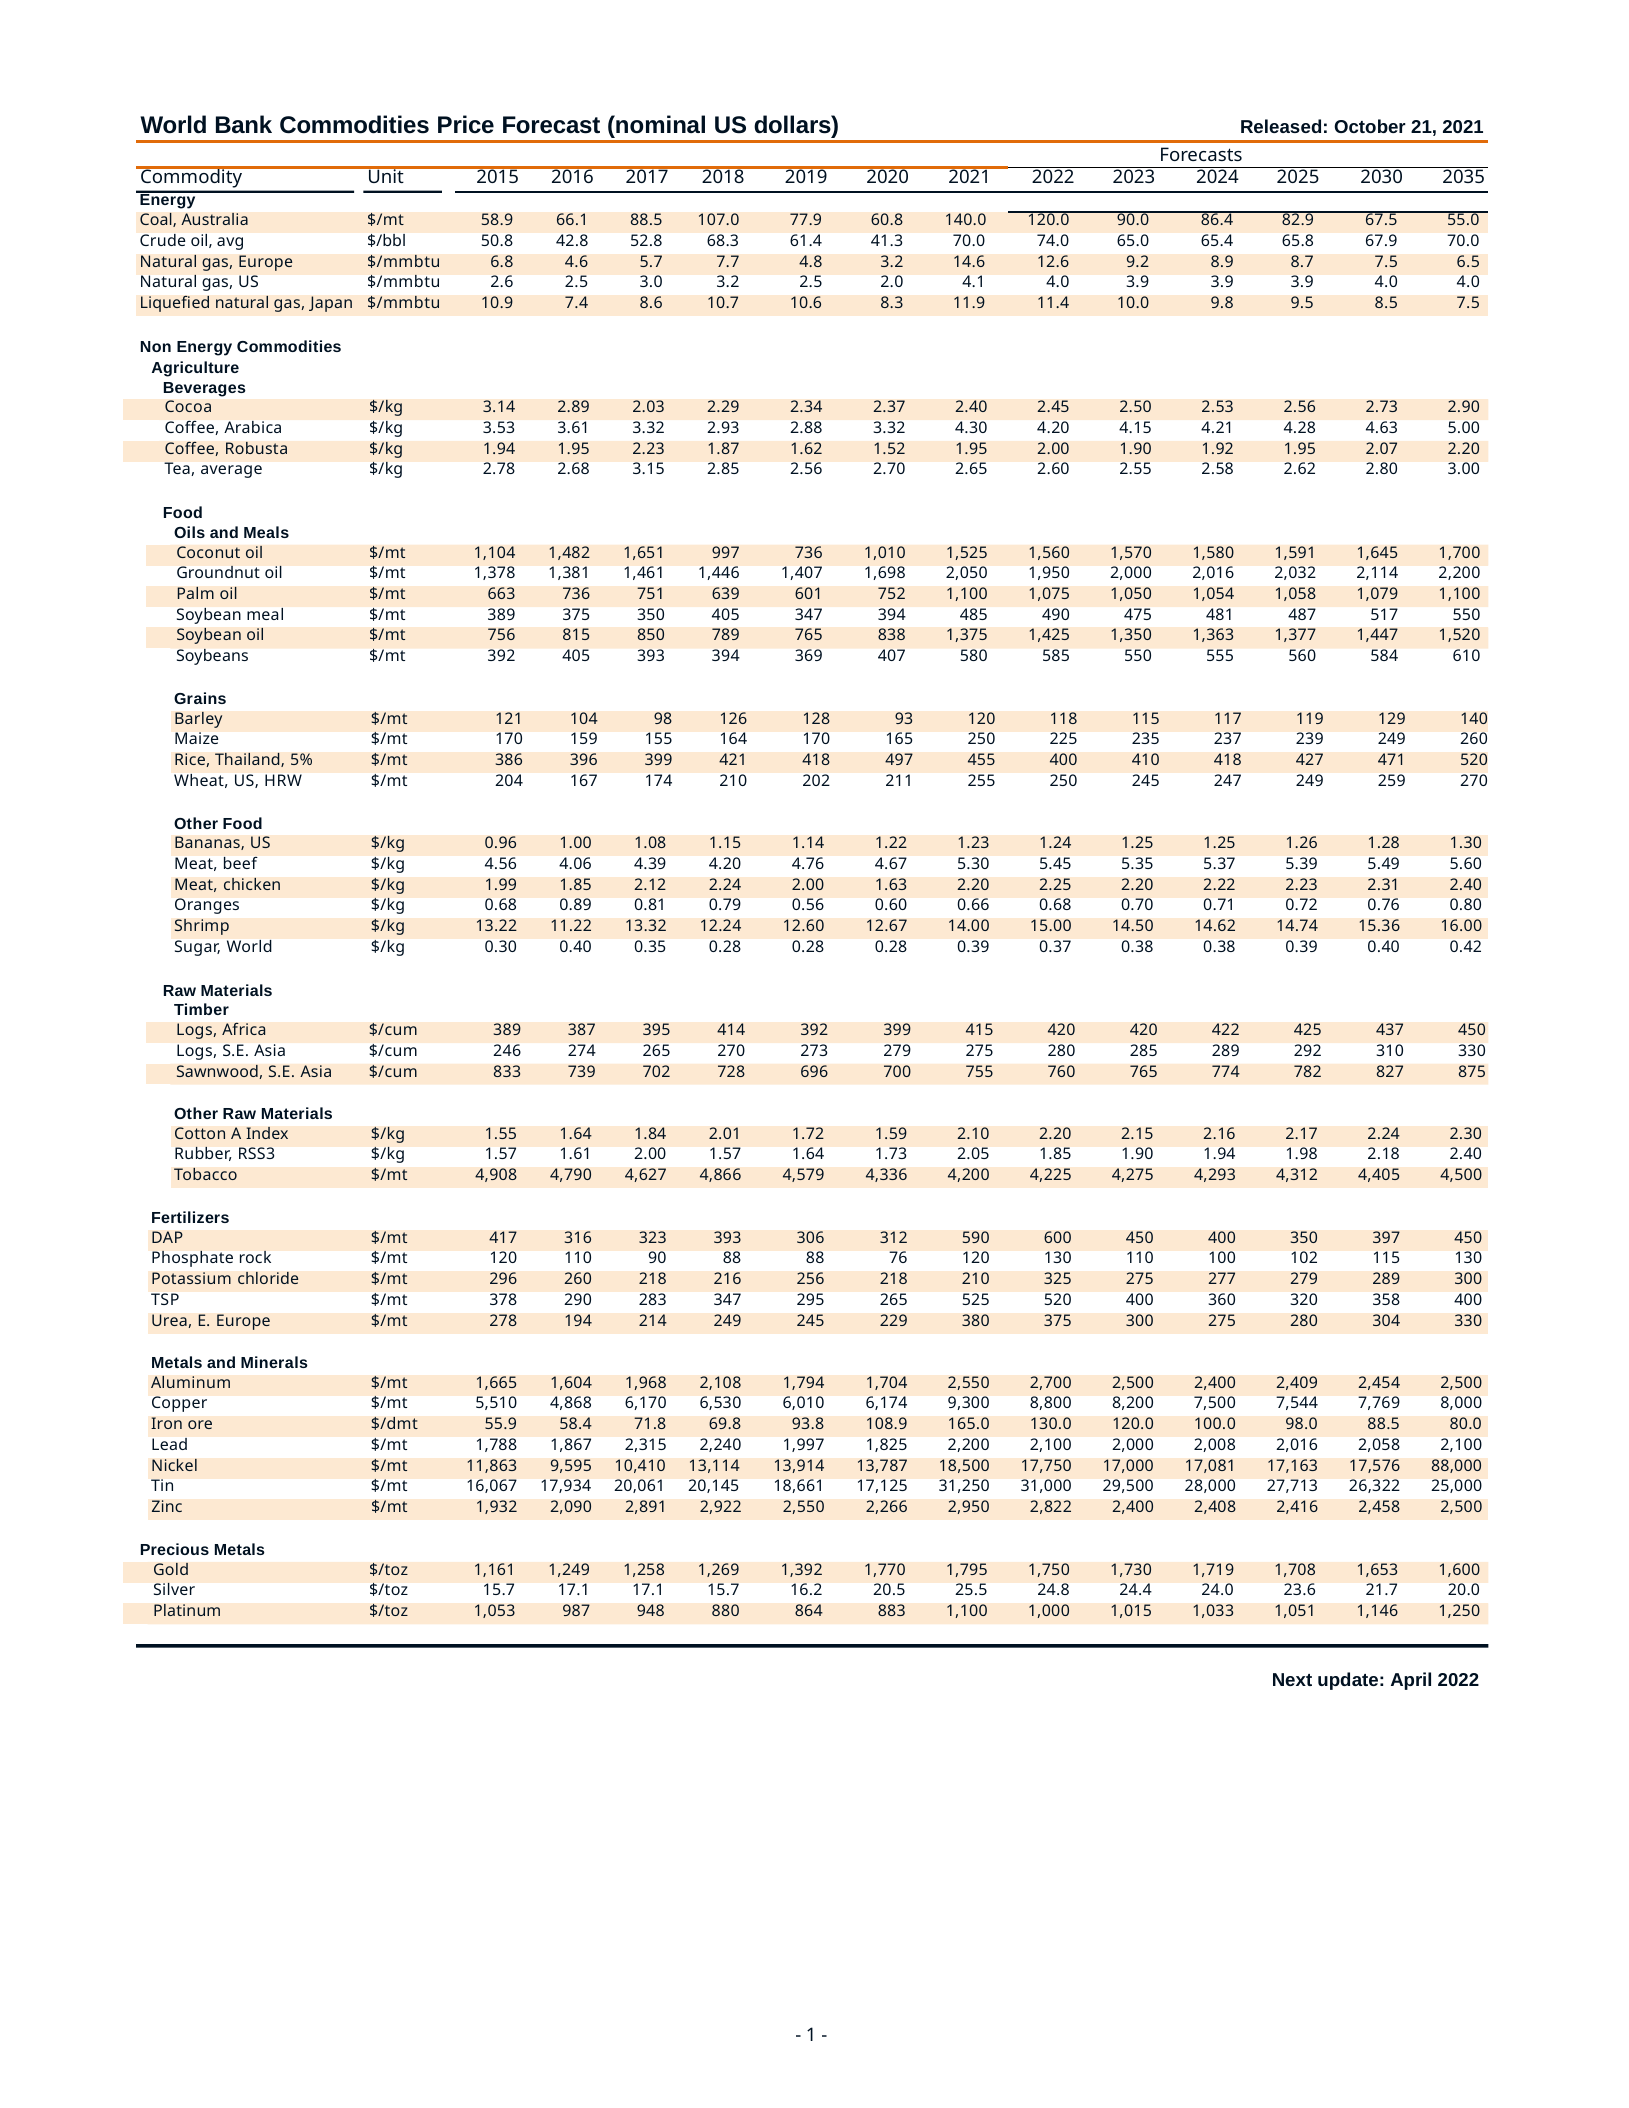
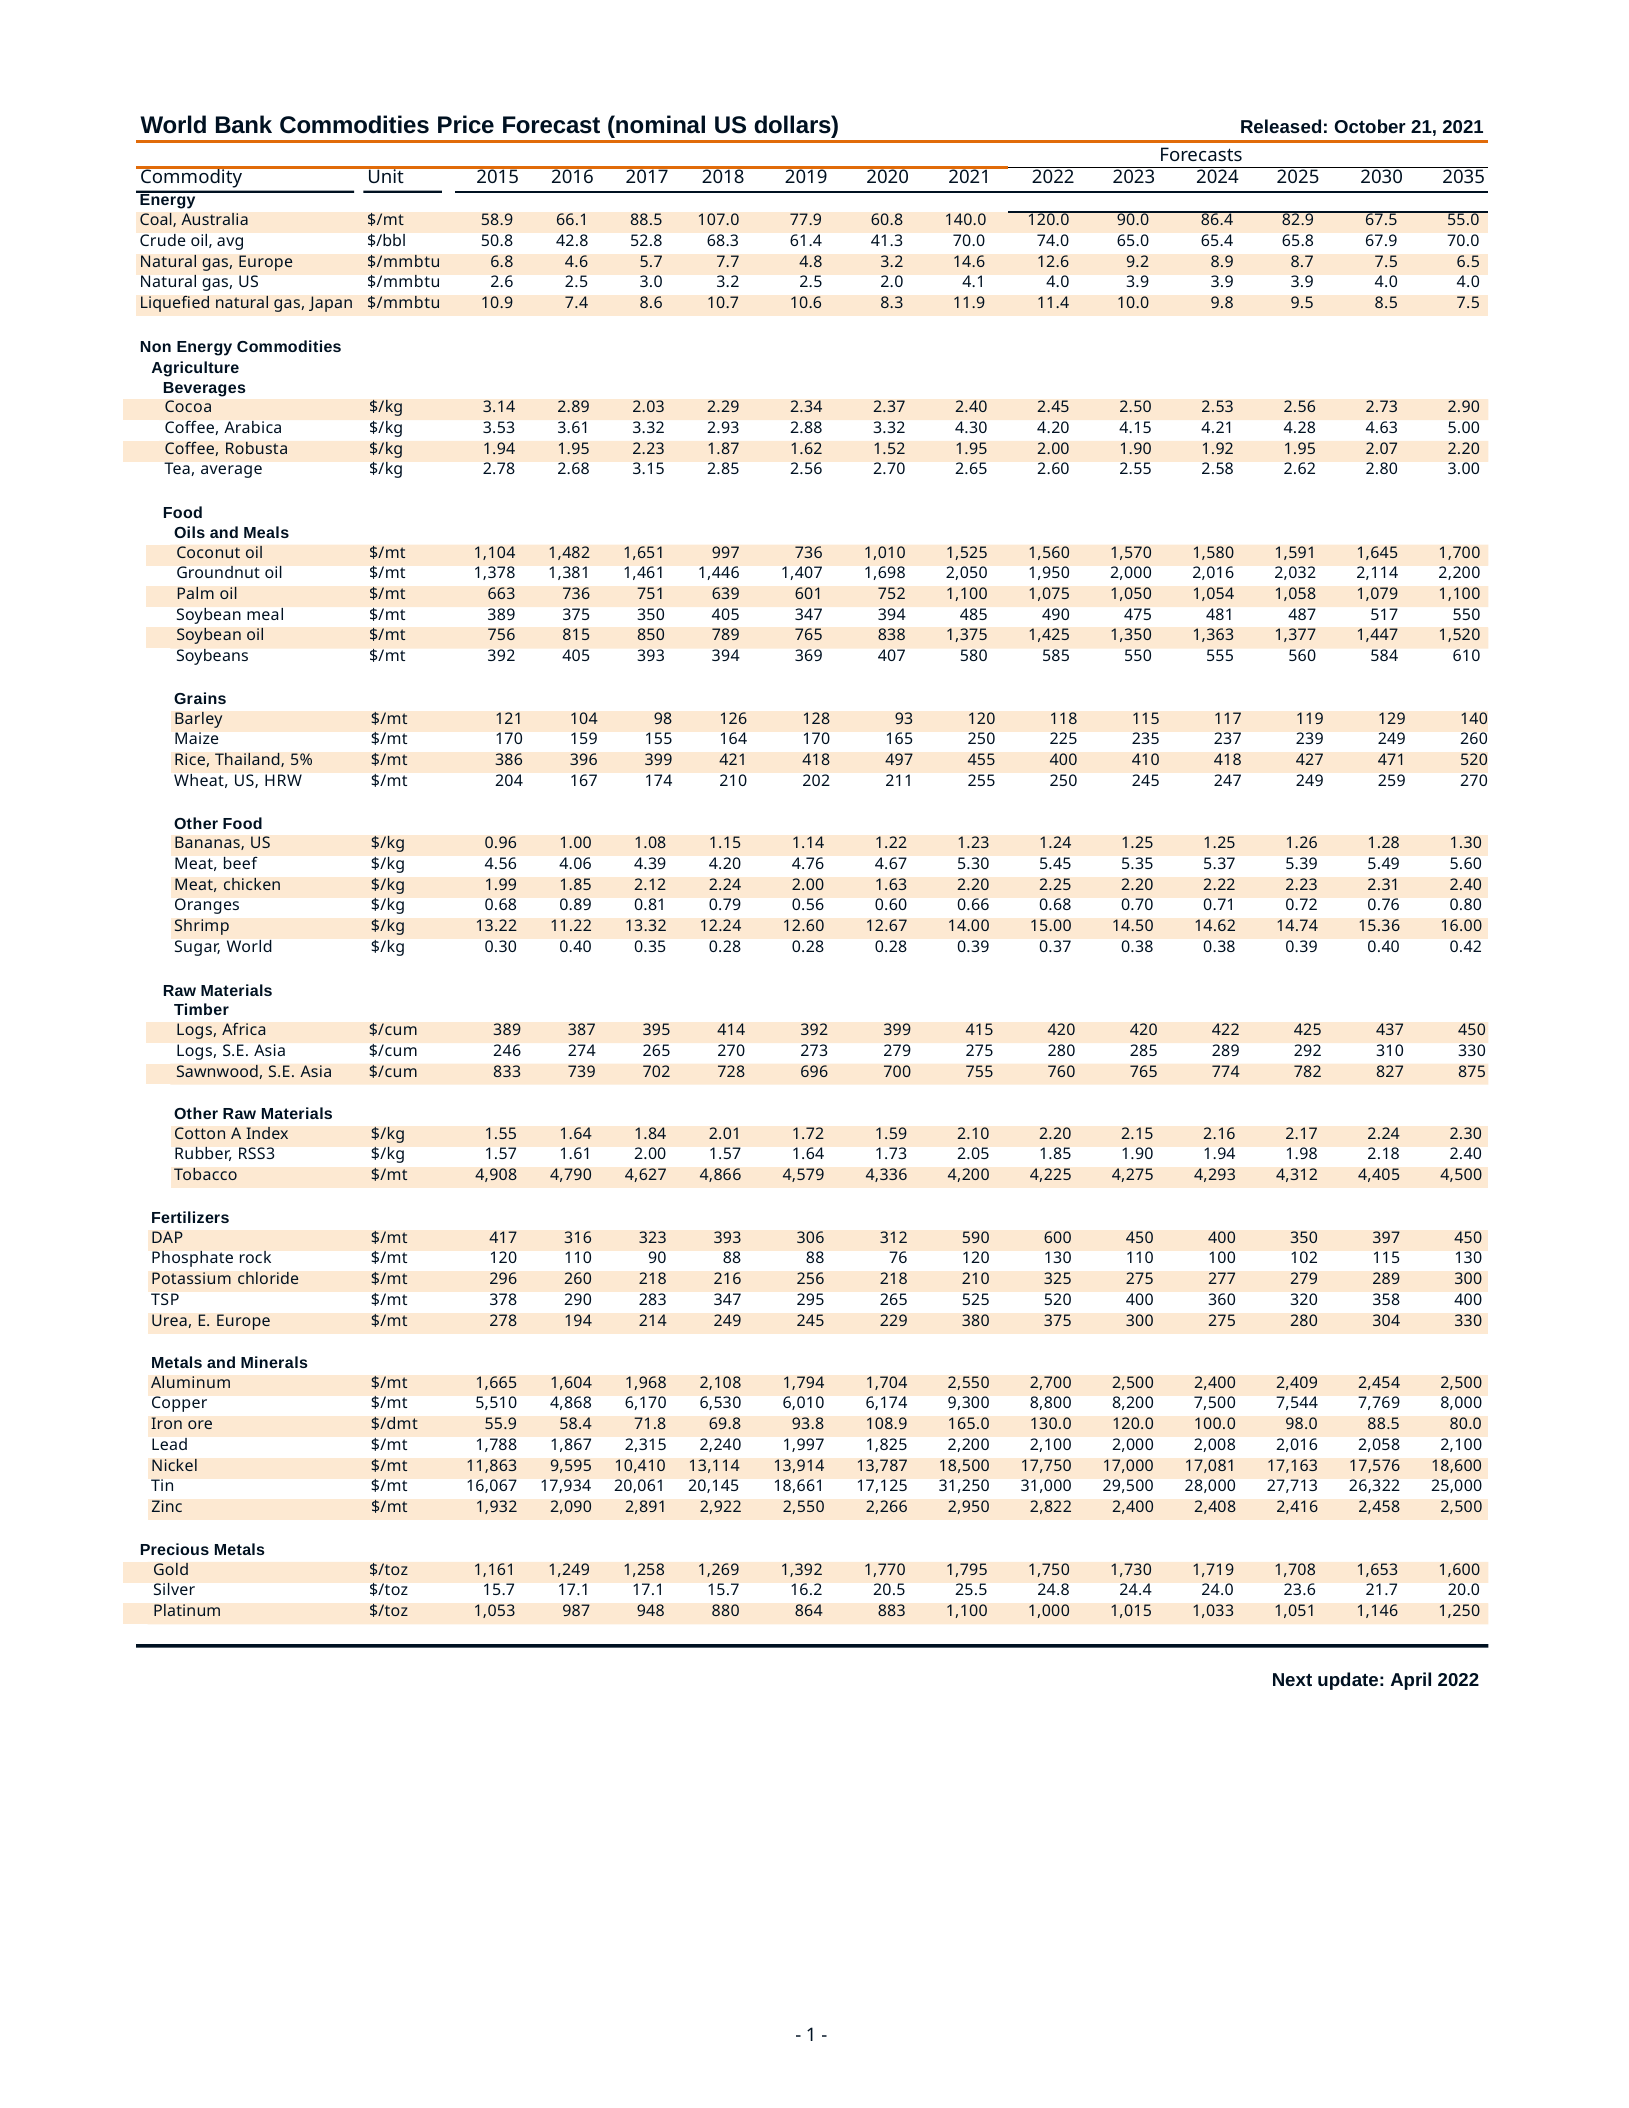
88,000: 88,000 -> 18,600 (1457, 1466)
